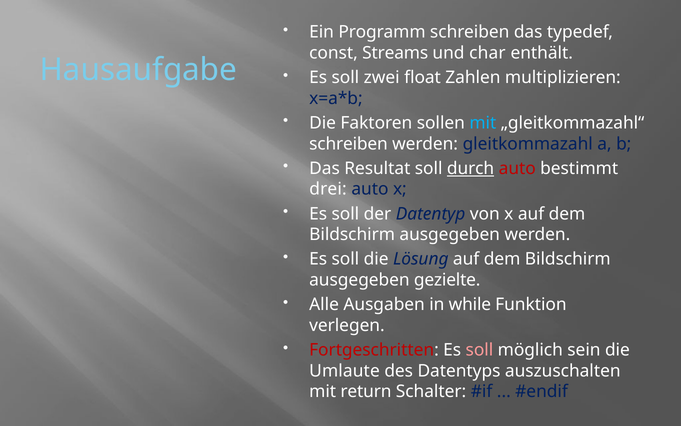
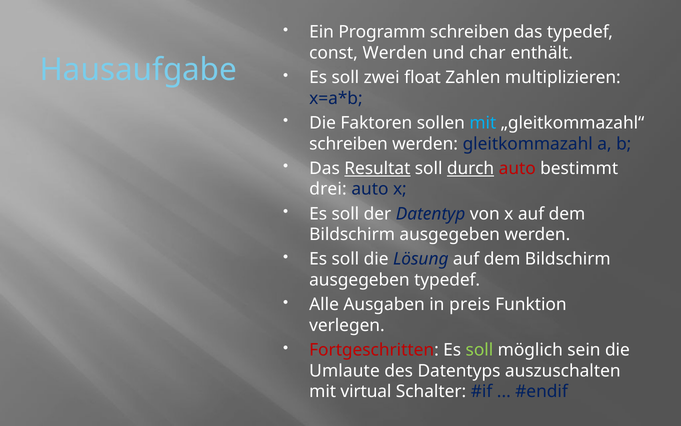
const Streams: Streams -> Werden (395, 53)
Resultat underline: none -> present (377, 168)
ausgegeben gezielte: gezielte -> typedef (447, 280)
while: while -> preis (470, 304)
soll colour: pink -> light green (479, 350)
return: return -> virtual (366, 391)
